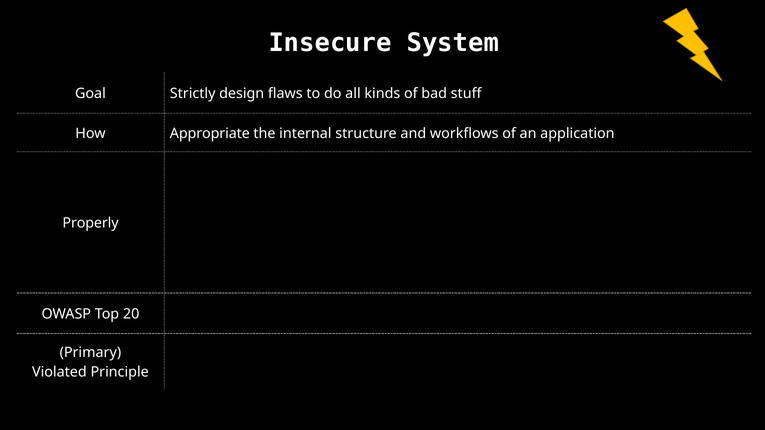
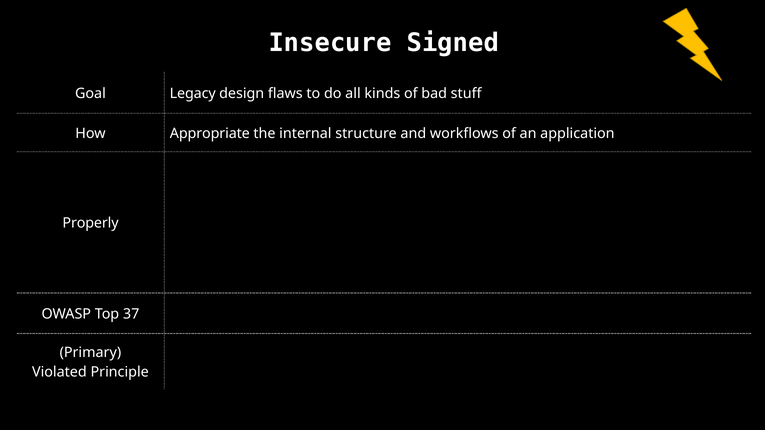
System: System -> Signed (453, 43)
Strictly: Strictly -> Legacy (193, 93)
20: 20 -> 37 (131, 314)
